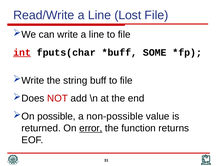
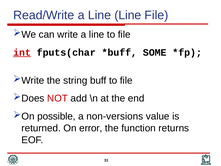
Line Lost: Lost -> Line (128, 15)
non-possible: non-possible -> non-versions (115, 116)
error underline: present -> none (91, 128)
